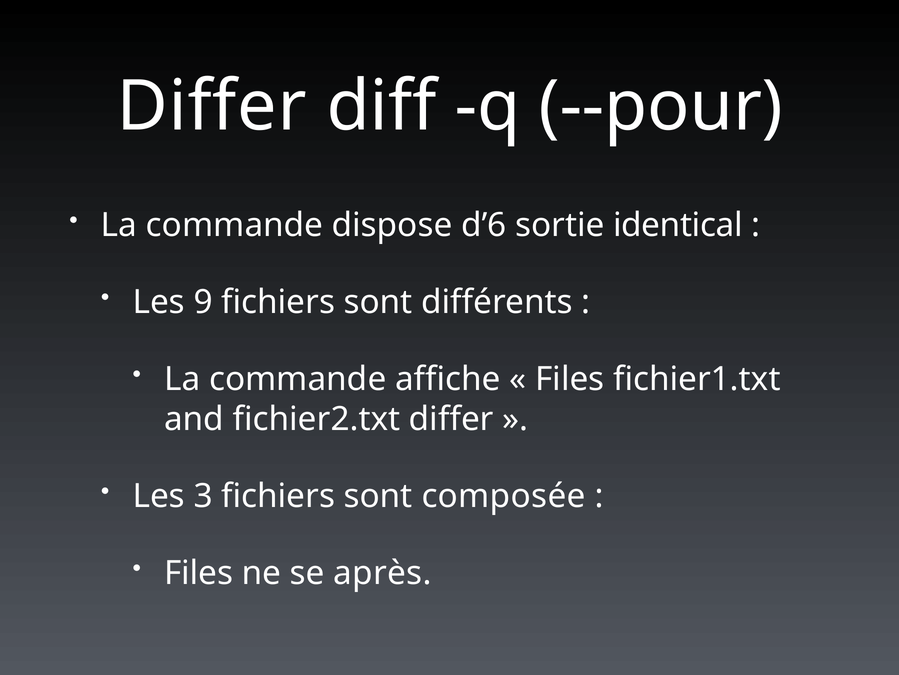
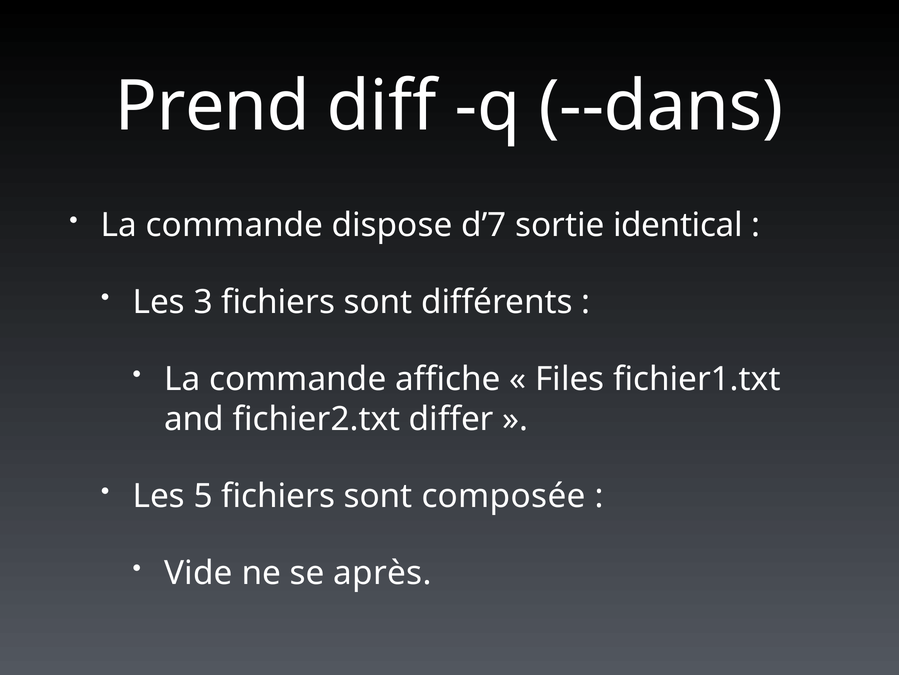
Differ: Differ -> Prend (212, 106)
--pour: --pour -> --dans (661, 106)
d’6: d’6 -> d’7 (484, 225)
9: 9 -> 3 (203, 302)
3: 3 -> 5 (203, 496)
Files: Files -> Vide (198, 573)
